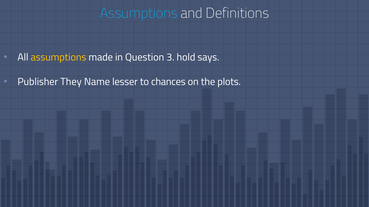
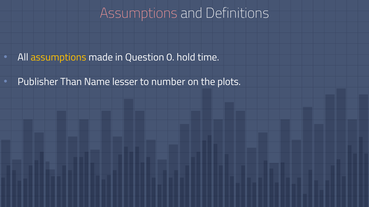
Assumptions colour: light blue -> pink (139, 13)
3: 3 -> 0 (170, 57)
says: says -> time (208, 57)
They: They -> Than (71, 82)
chances: chances -> number (168, 82)
